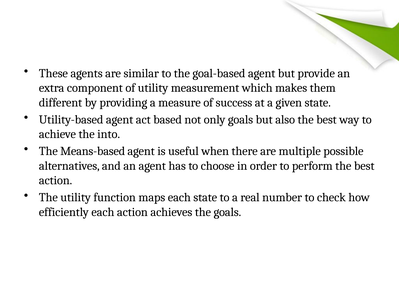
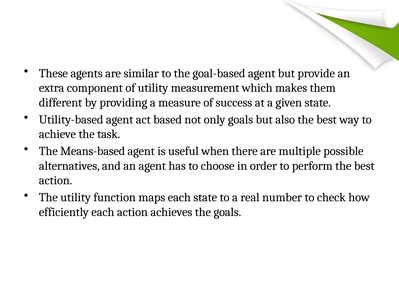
into: into -> task (109, 134)
